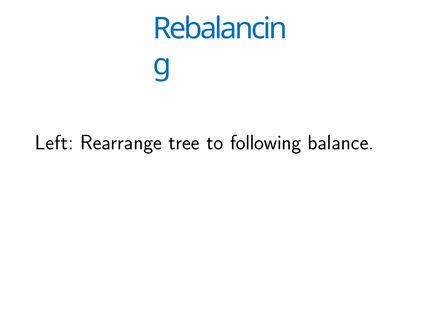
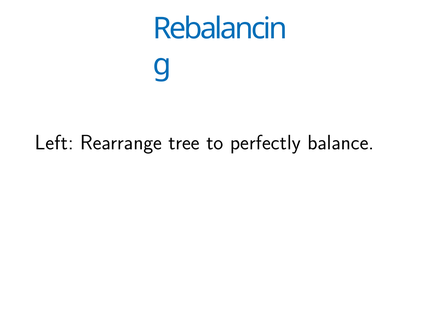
following: following -> perfectly (265, 143)
